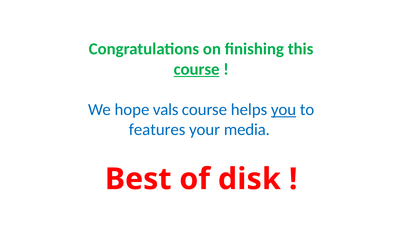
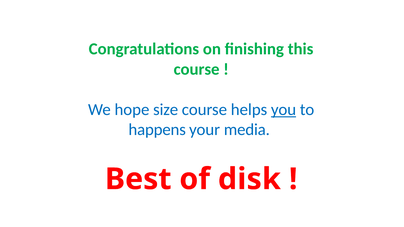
course underline: present -> none (197, 69)
vals: vals -> size (166, 110)
features: features -> happens (157, 130)
